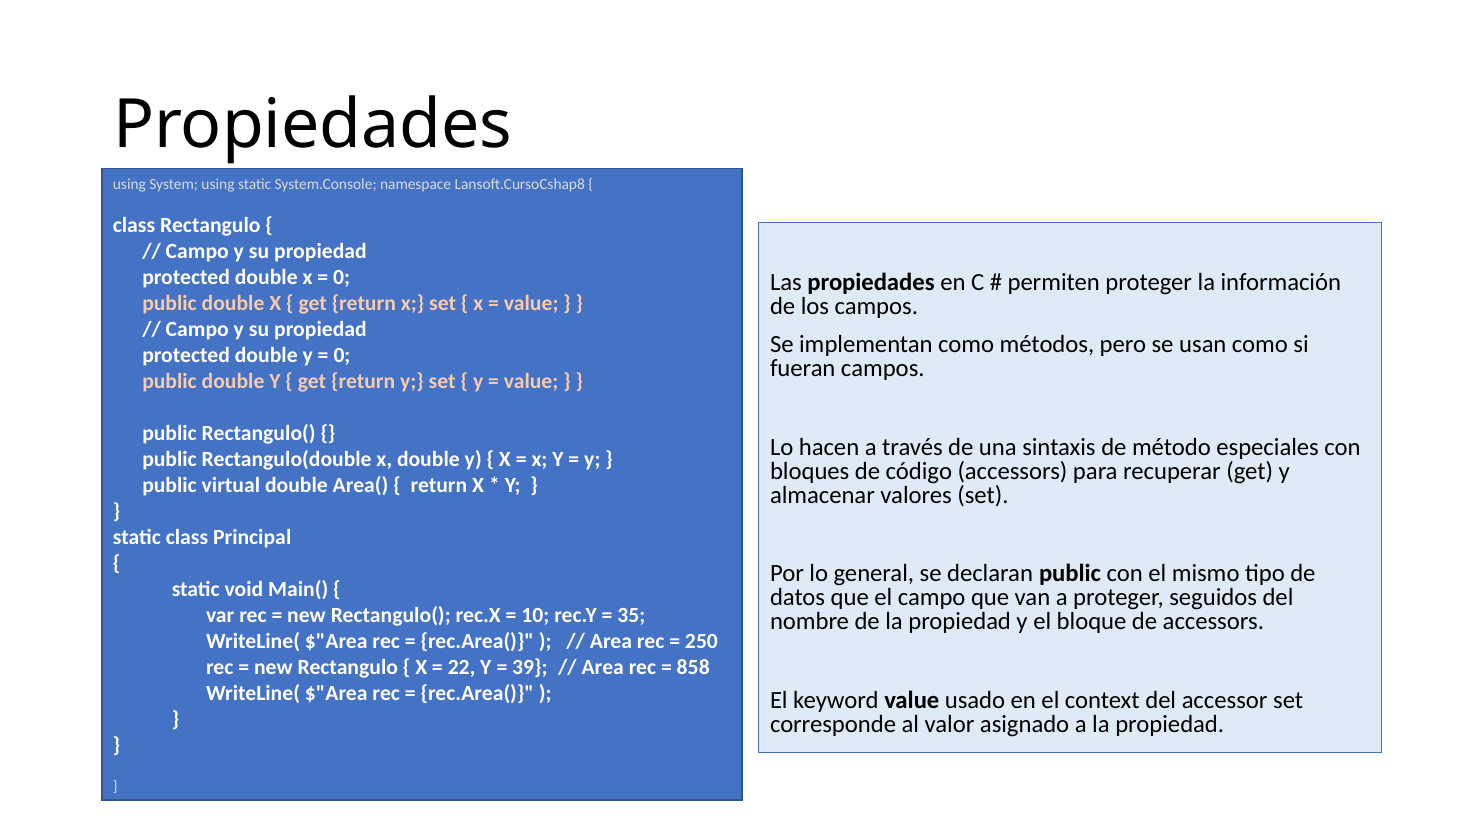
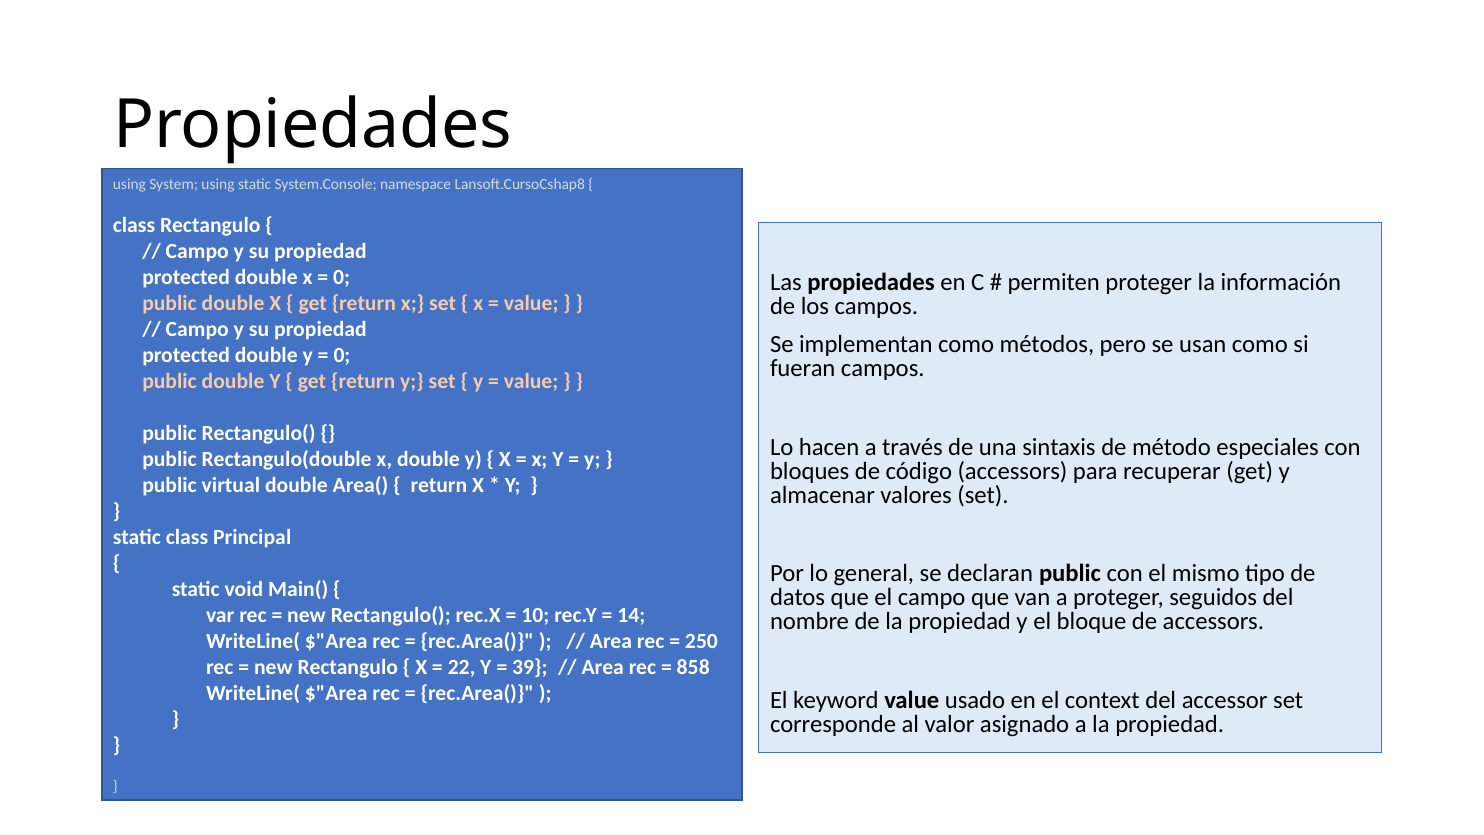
35: 35 -> 14 (631, 616)
